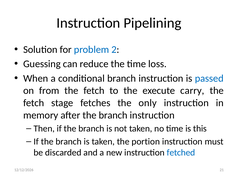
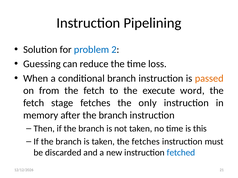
passed colour: blue -> orange (209, 79)
carry: carry -> word (192, 91)
the portion: portion -> fetches (146, 142)
